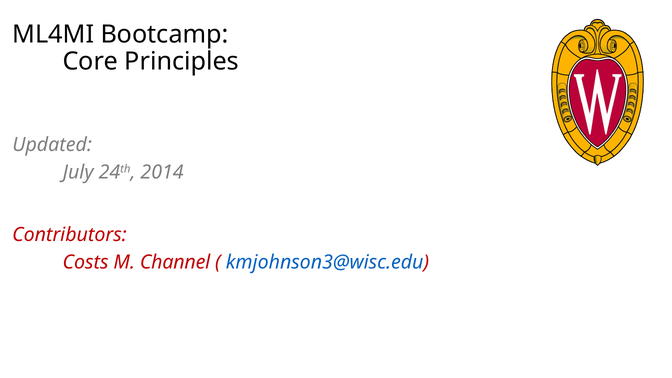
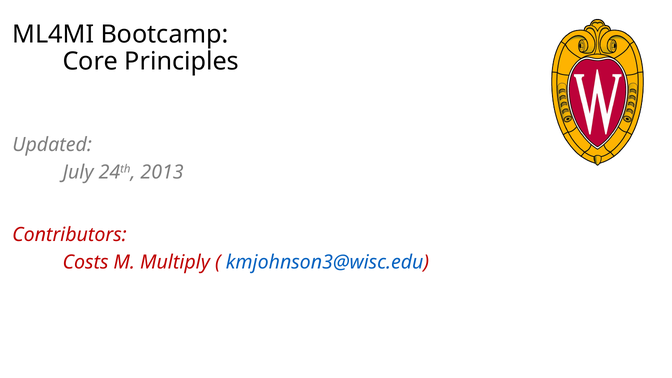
2014: 2014 -> 2013 (162, 172)
Channel: Channel -> Multiply (175, 262)
